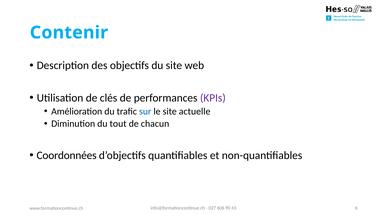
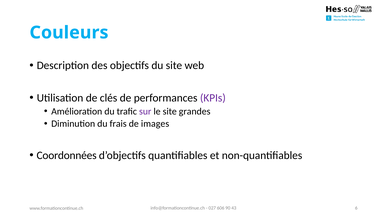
Contenir: Contenir -> Couleurs (69, 33)
sur colour: blue -> purple (145, 111)
actuelle: actuelle -> grandes (195, 111)
tout: tout -> frais (118, 124)
chacun: chacun -> images (155, 124)
